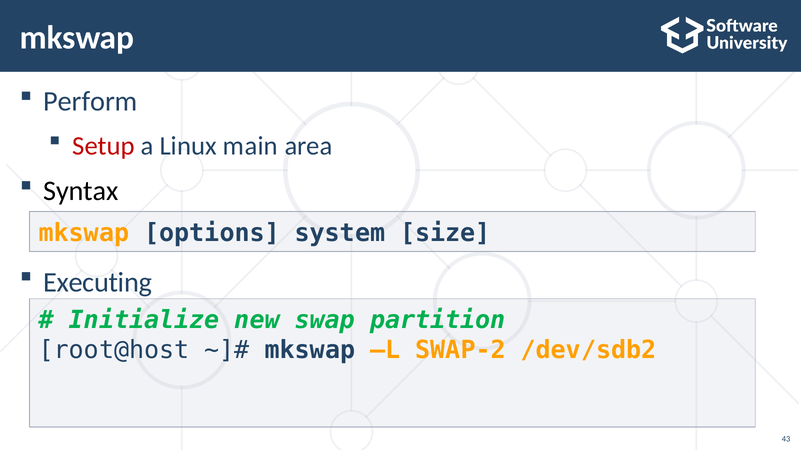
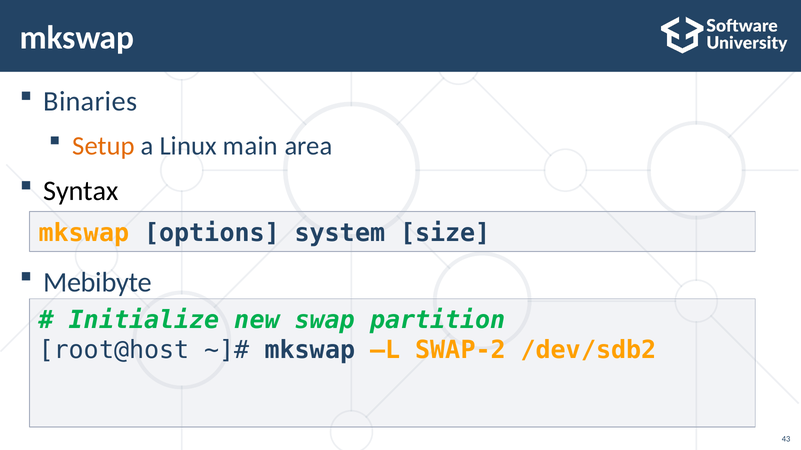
Perform: Perform -> Binaries (90, 102)
Setup colour: red -> orange (104, 146)
Executing: Executing -> Mebibyte (98, 283)
